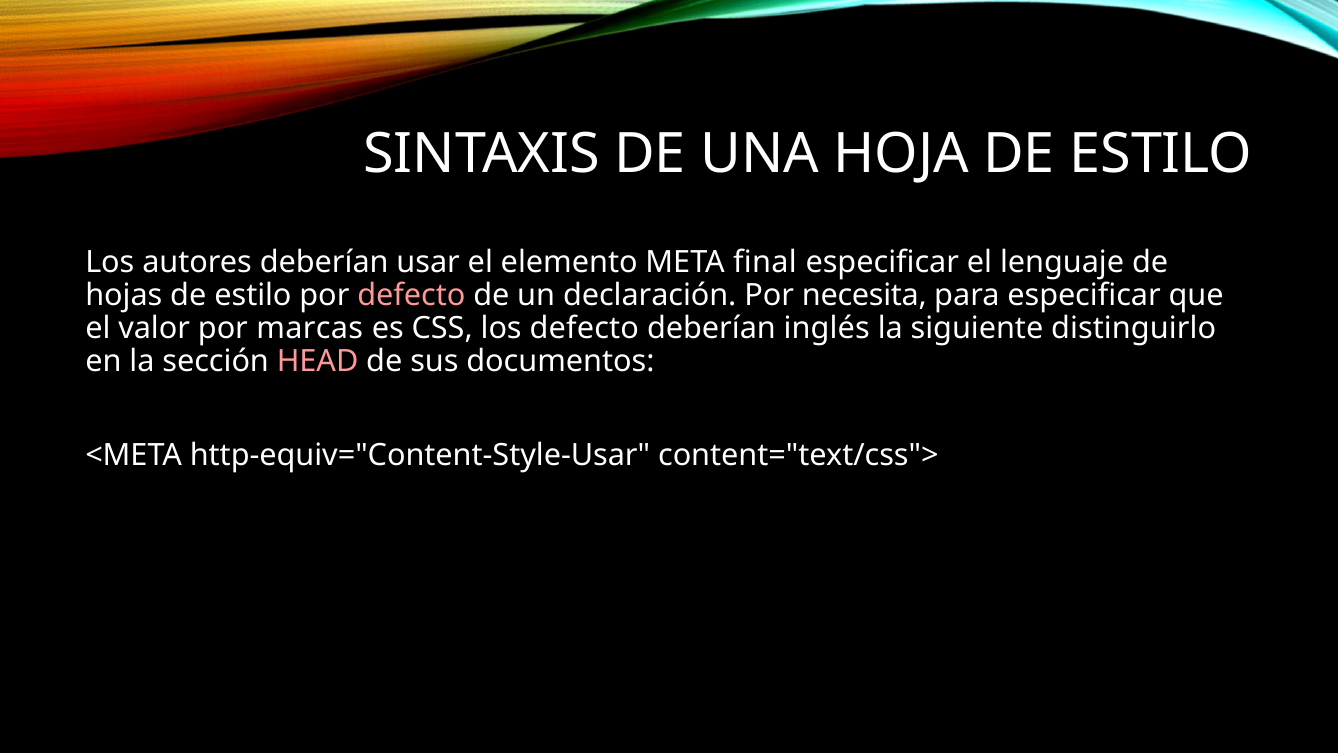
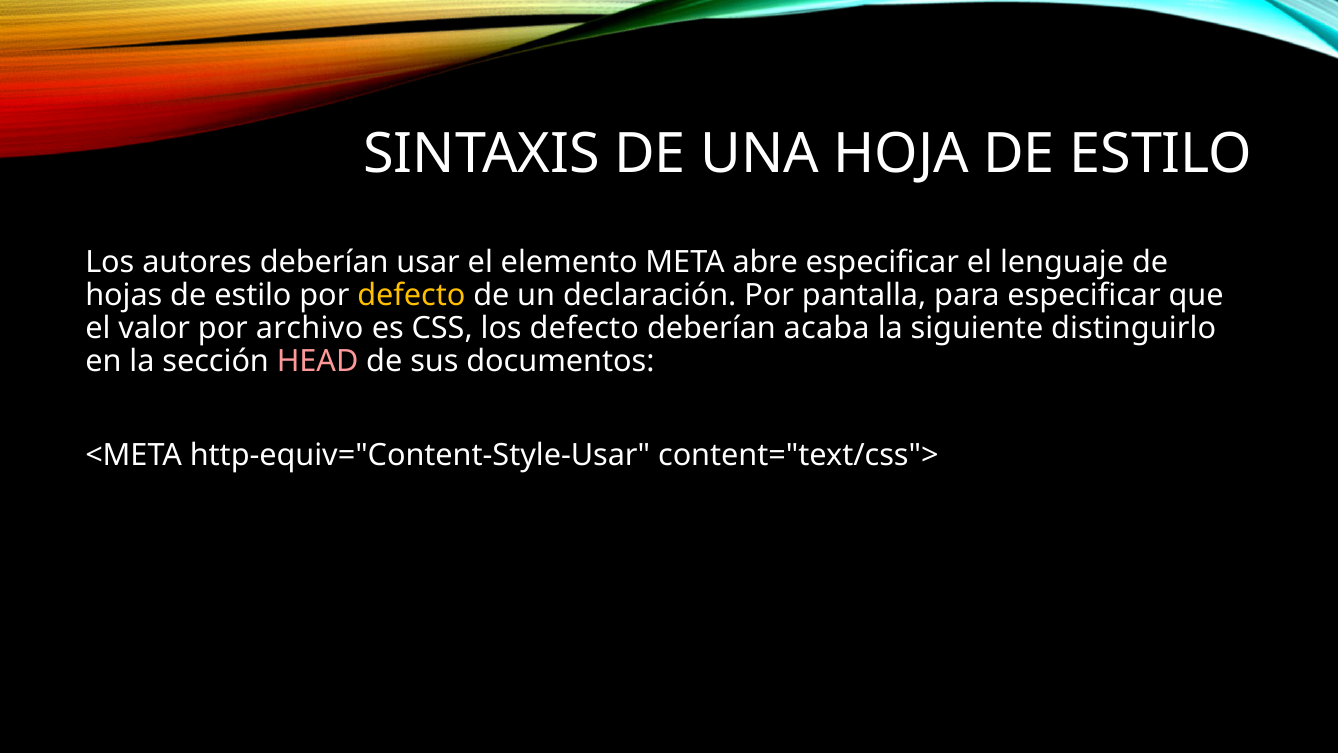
final: final -> abre (765, 262)
defecto colour: pink -> yellow (411, 295)
necesita: necesita -> pantalla (864, 295)
marcas: marcas -> archivo (310, 328)
inglés: inglés -> acaba (827, 328)
